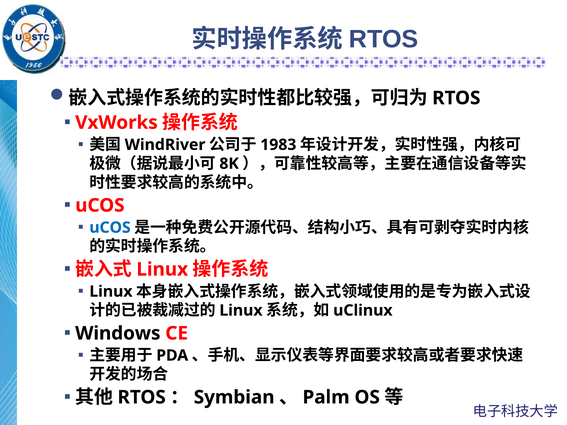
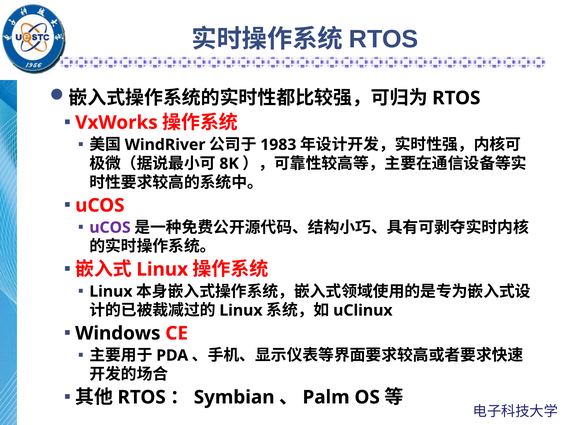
uCOS colour: blue -> purple (110, 228)
